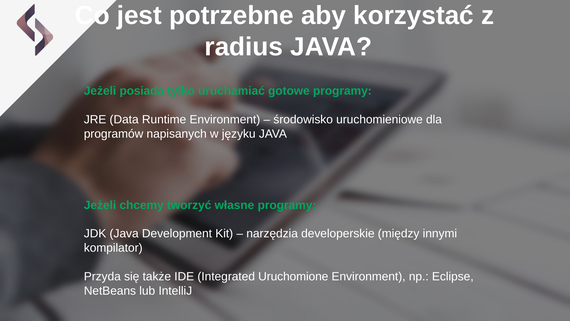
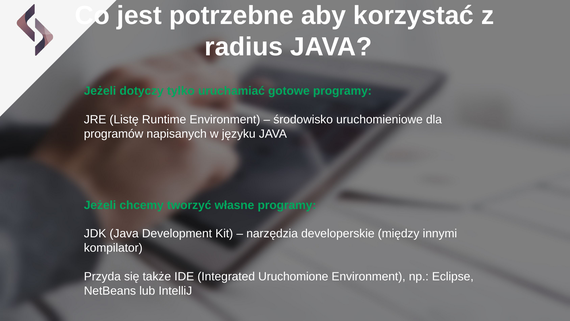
posiada: posiada -> dotyczy (142, 91)
Data: Data -> Listę (124, 119)
